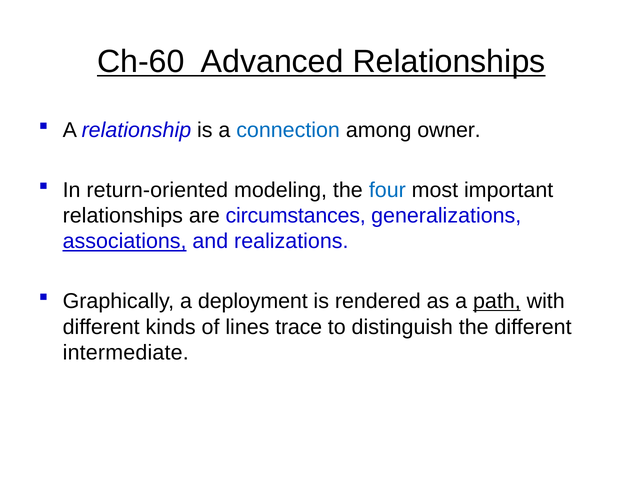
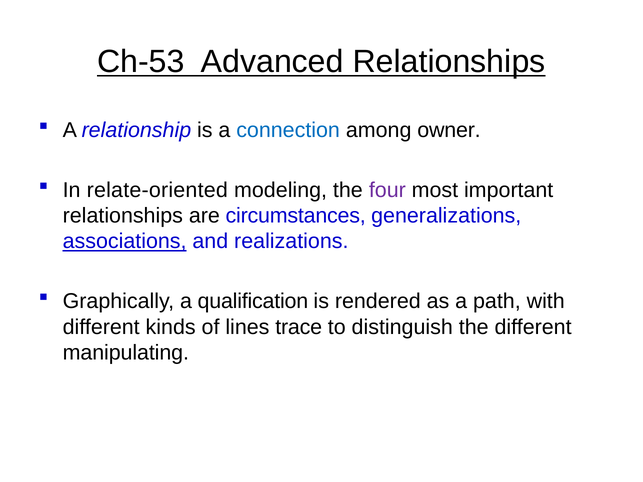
Ch-60: Ch-60 -> Ch-53 (141, 62)
return-oriented: return-oriented -> relate-oriented (157, 190)
four colour: blue -> purple (387, 190)
deployment: deployment -> qualification (253, 302)
path underline: present -> none (497, 302)
intermediate: intermediate -> manipulating (126, 353)
